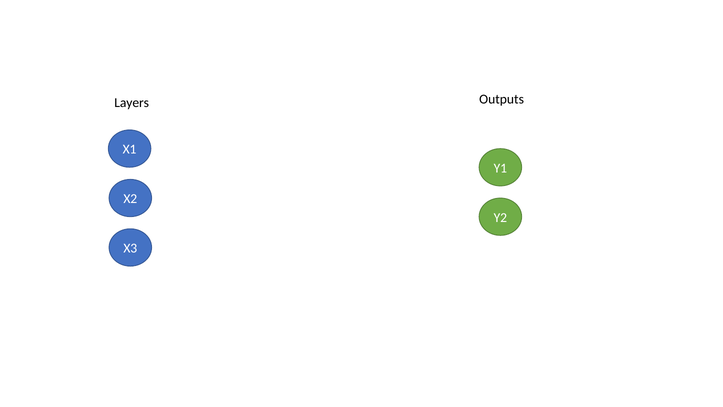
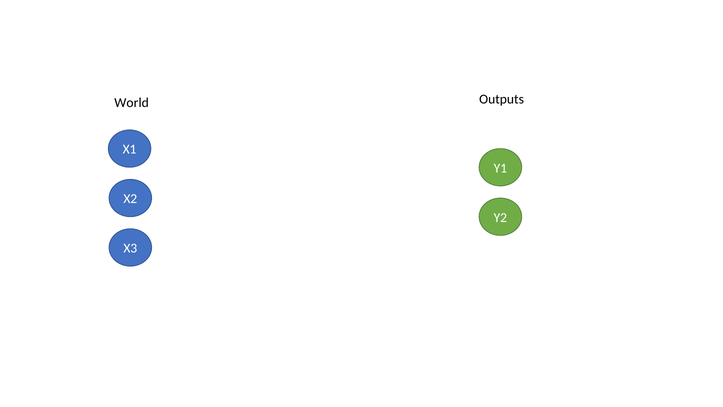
Layers: Layers -> World (132, 103)
